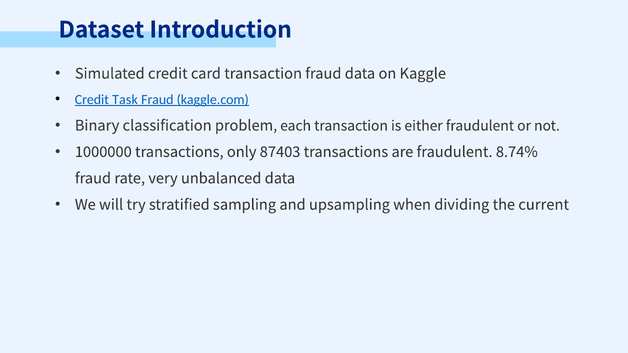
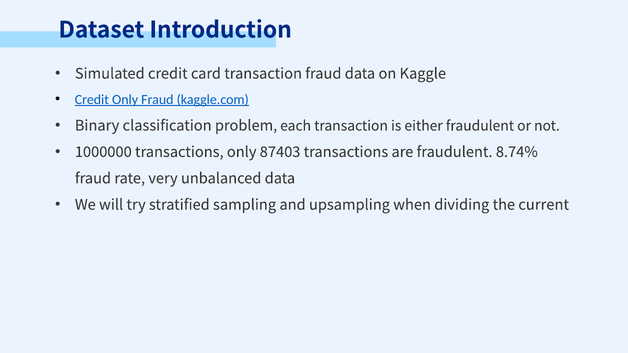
Credit Task: Task -> Only (125, 99)
